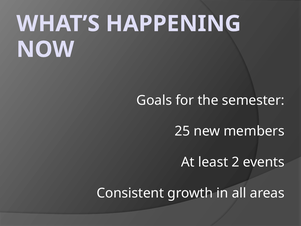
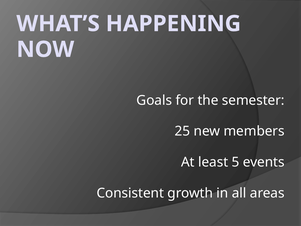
2: 2 -> 5 (236, 162)
